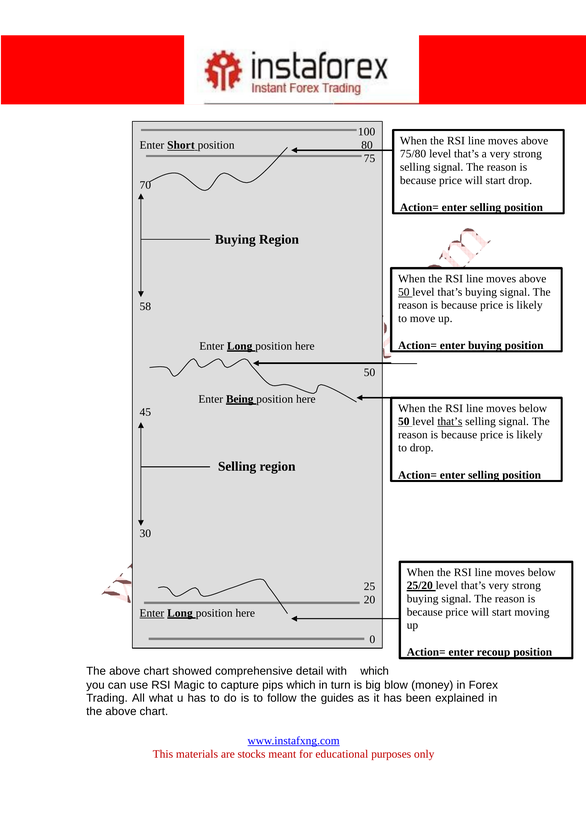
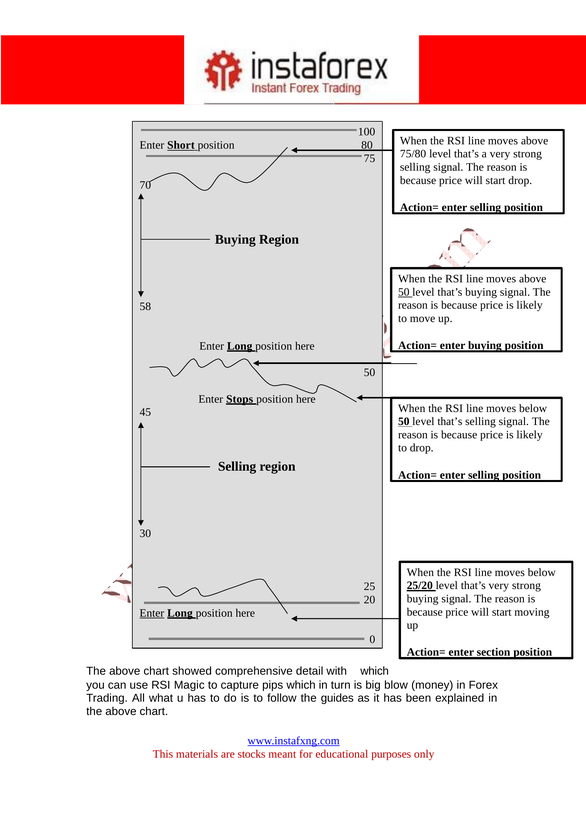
Being: Being -> Stops (240, 399)
that’s underline: present -> none (450, 421)
recoup: recoup -> section (494, 652)
